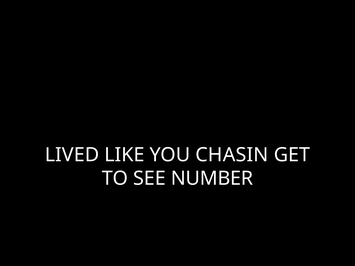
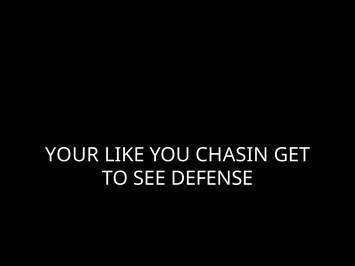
LIVED: LIVED -> YOUR (72, 155)
NUMBER: NUMBER -> DEFENSE (212, 179)
